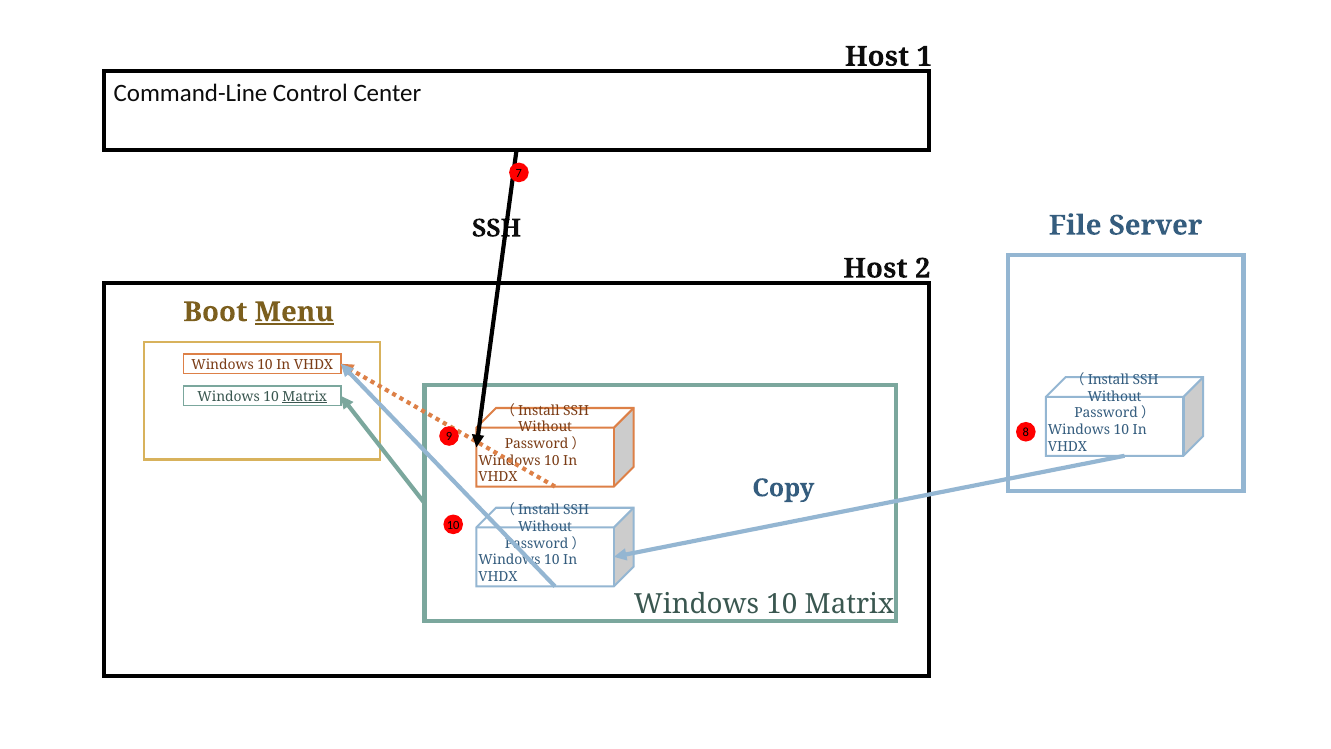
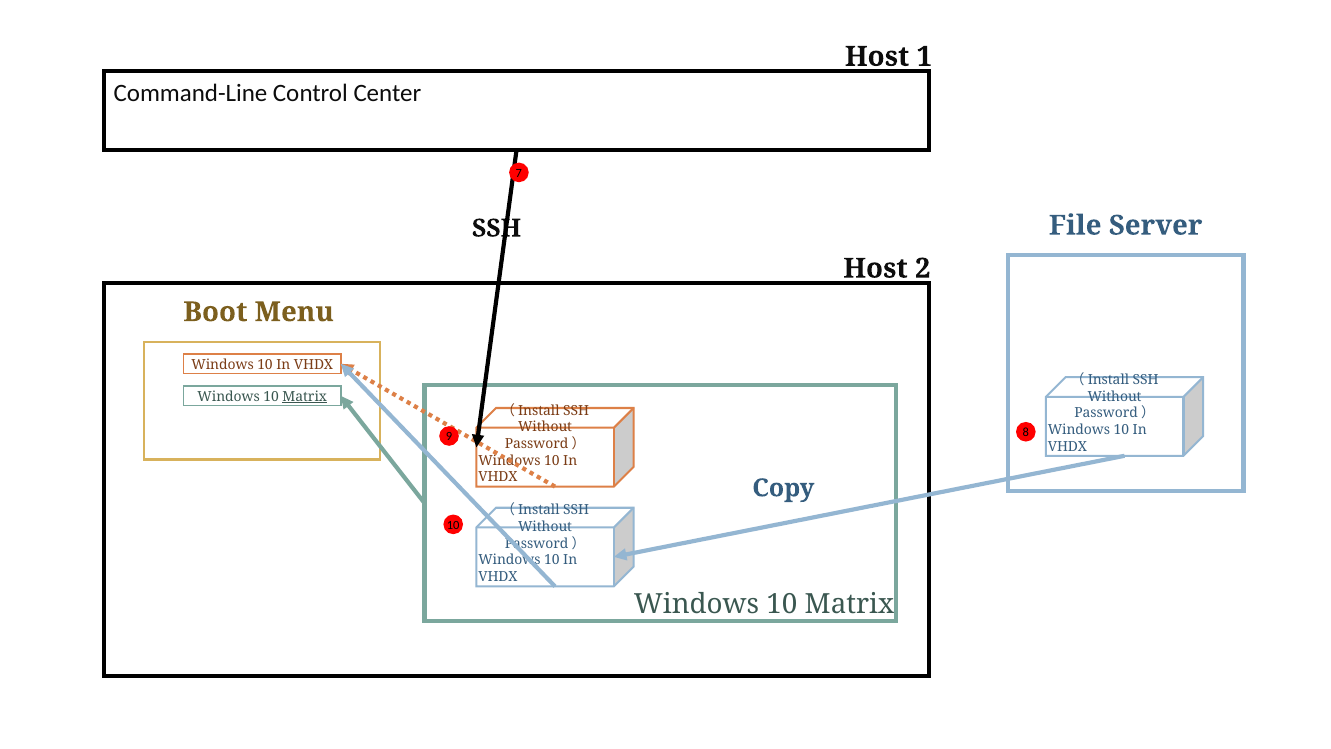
Menu underline: present -> none (294, 312)
